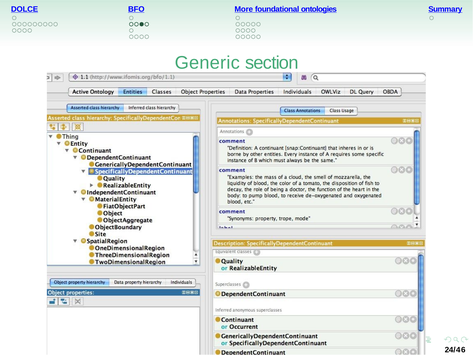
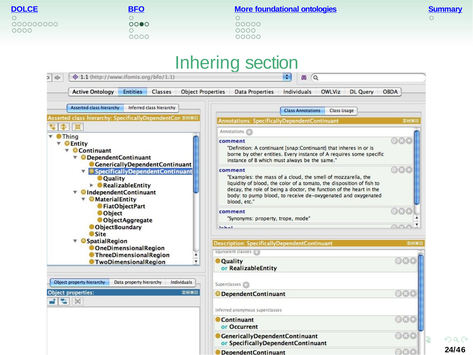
Generic: Generic -> Inhering (207, 63)
